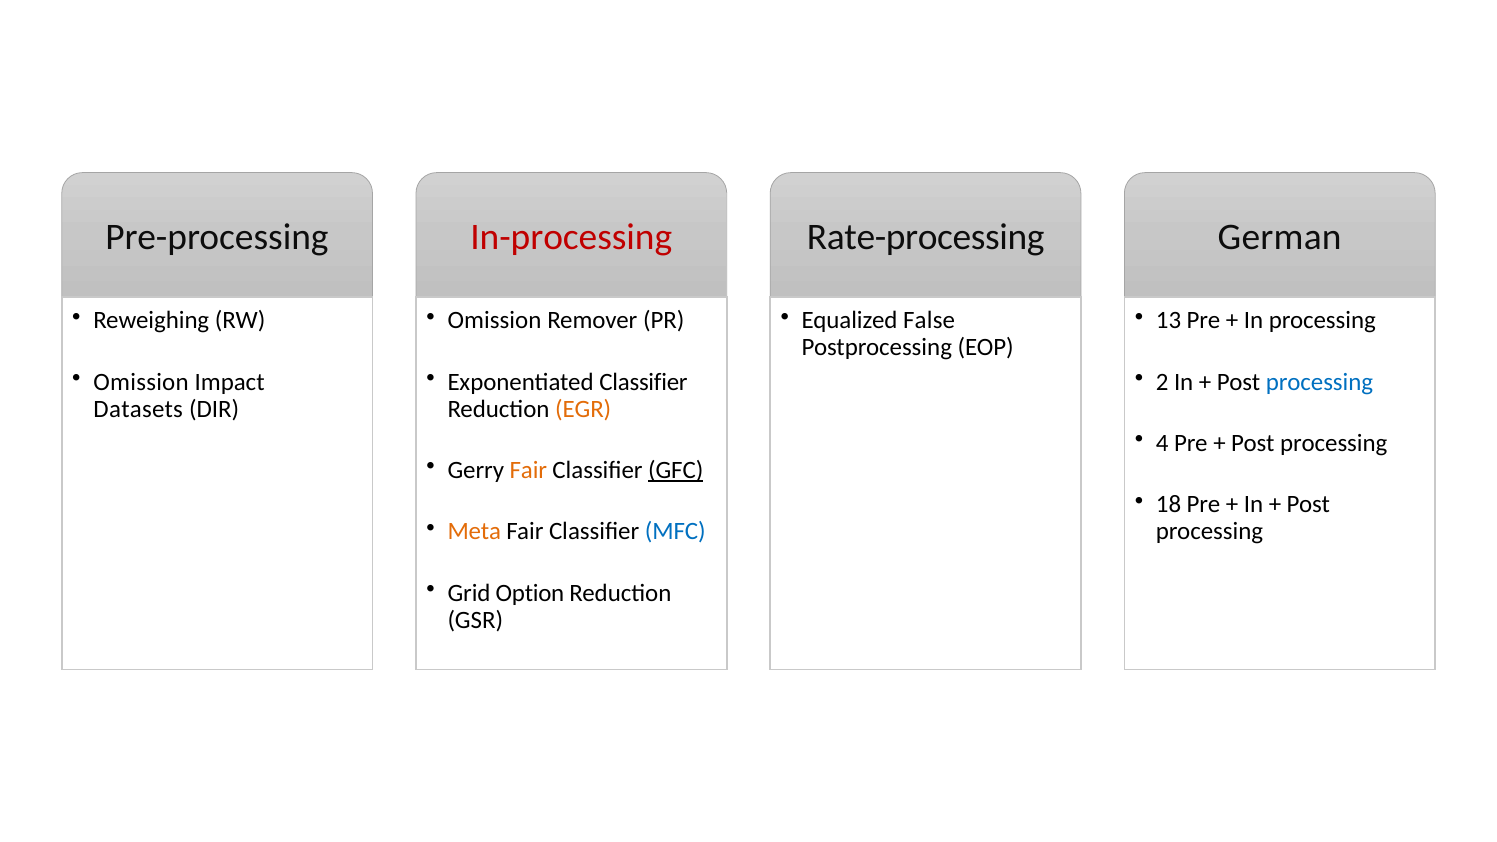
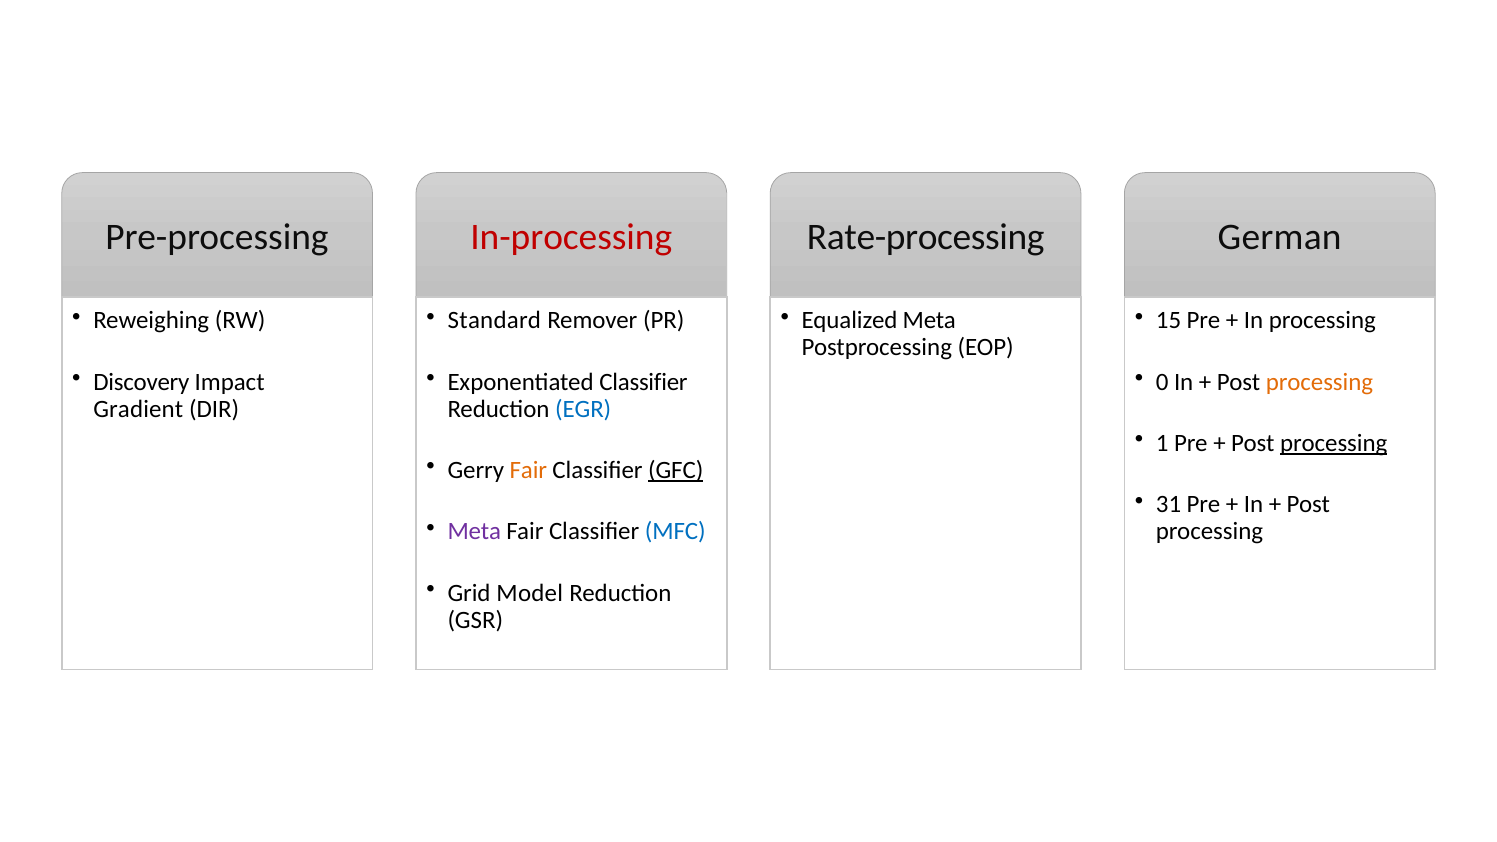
Omission: Omission -> Standard (494, 321)
Equalized False: False -> Meta (929, 321)
13: 13 -> 15 (1169, 321)
Omission: Omission -> Discovery (141, 382)
2: 2 -> 0 (1162, 382)
processing colour: blue -> orange (1319, 382)
Datasets: Datasets -> Gradient (138, 409)
EGR colour: orange -> blue (583, 409)
4: 4 -> 1 (1162, 443)
processing underline: none -> present (1334, 443)
18: 18 -> 31 (1169, 505)
Meta colour: orange -> purple (474, 532)
Option: Option -> Model (530, 593)
